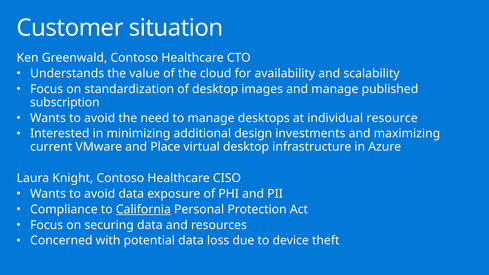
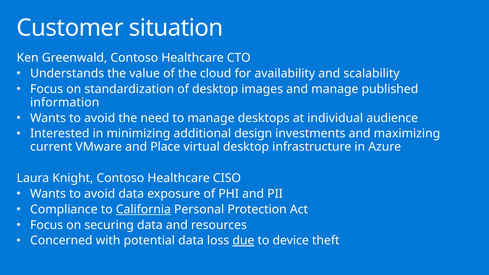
subscription: subscription -> information (65, 102)
resource: resource -> audience (392, 118)
due underline: none -> present (243, 241)
